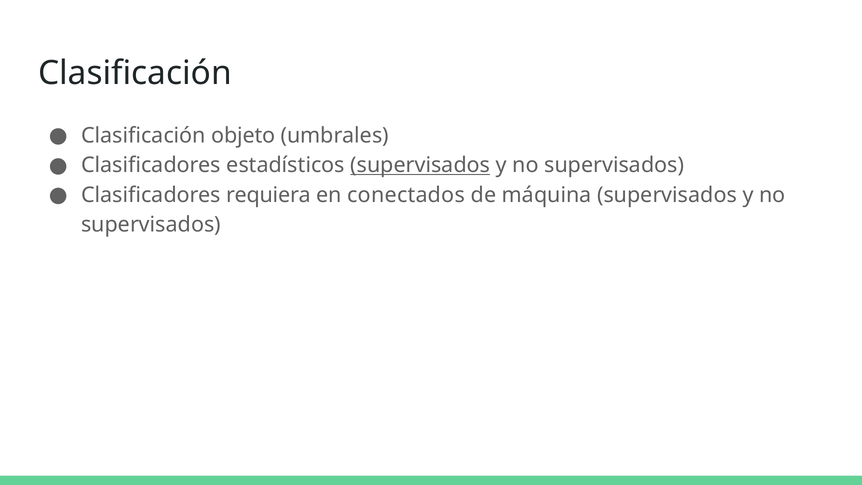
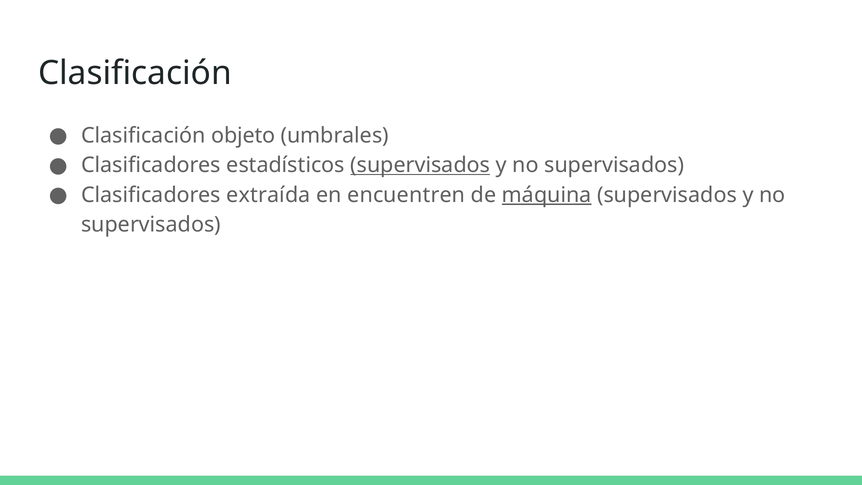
requiera: requiera -> extraída (268, 195)
conectados: conectados -> encuentren (406, 195)
máquina underline: none -> present (547, 195)
